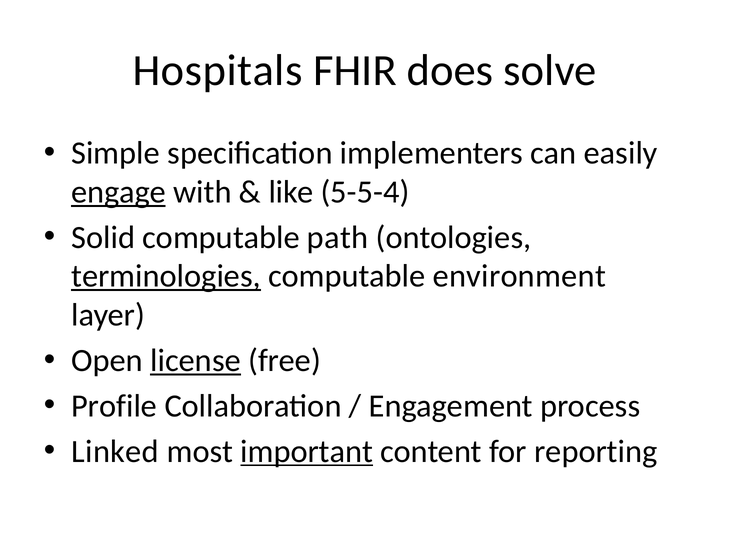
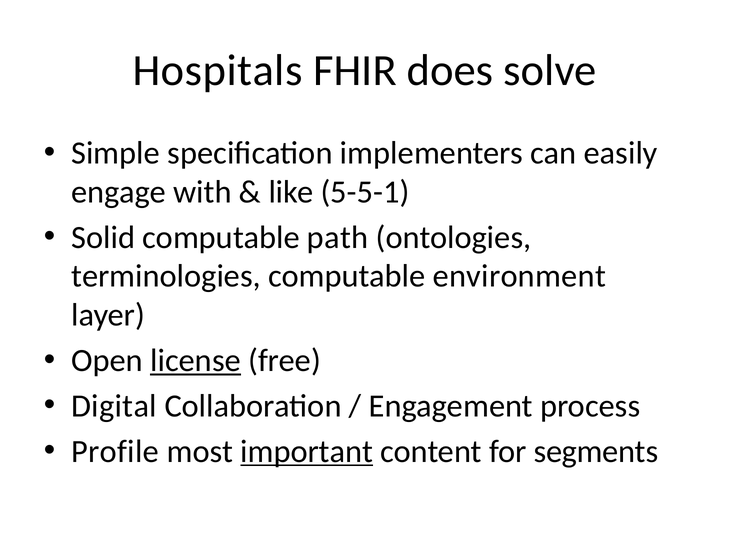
engage underline: present -> none (119, 192)
5-5-4: 5-5-4 -> 5-5-1 (365, 192)
terminologies underline: present -> none (166, 276)
Profile: Profile -> Digital (114, 406)
Linked: Linked -> Profile (115, 452)
reporting: reporting -> segments (596, 452)
